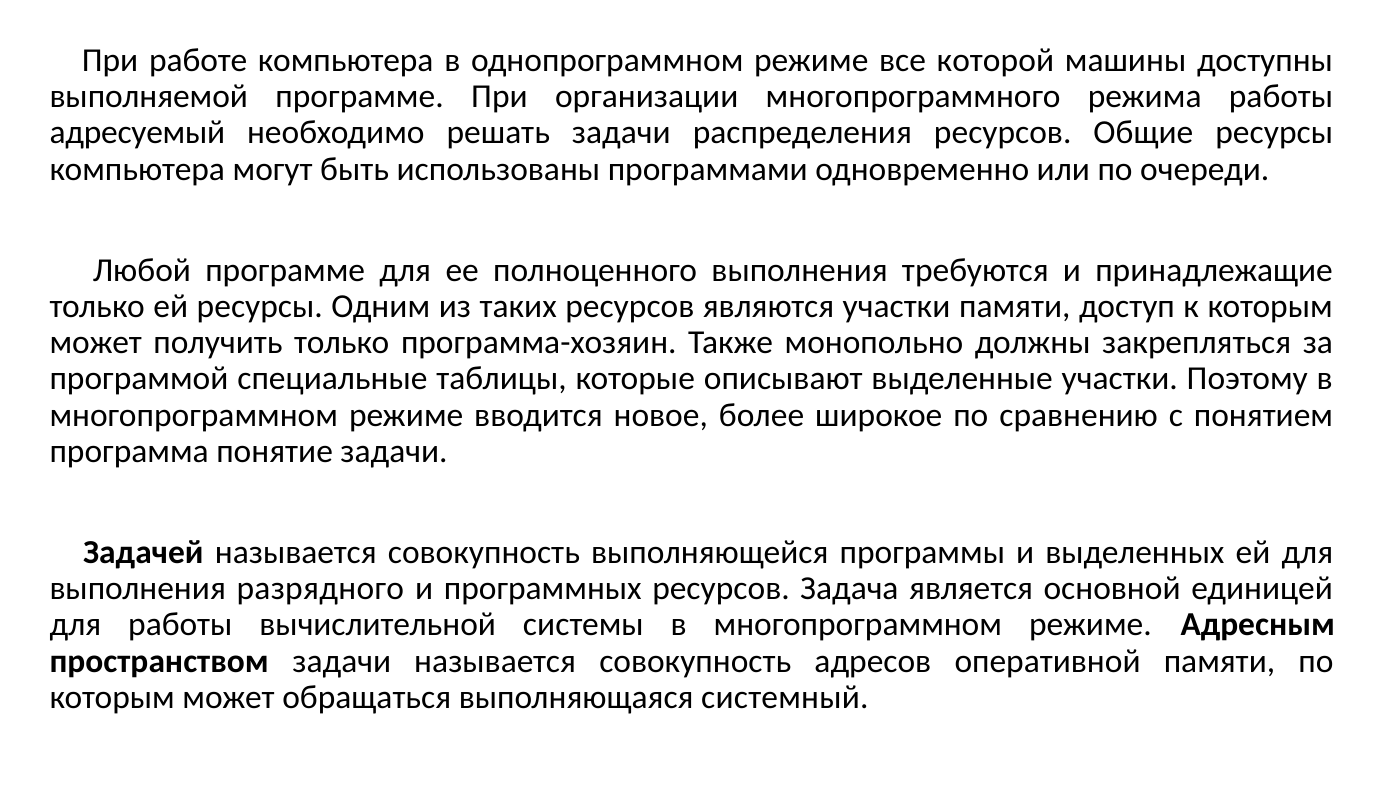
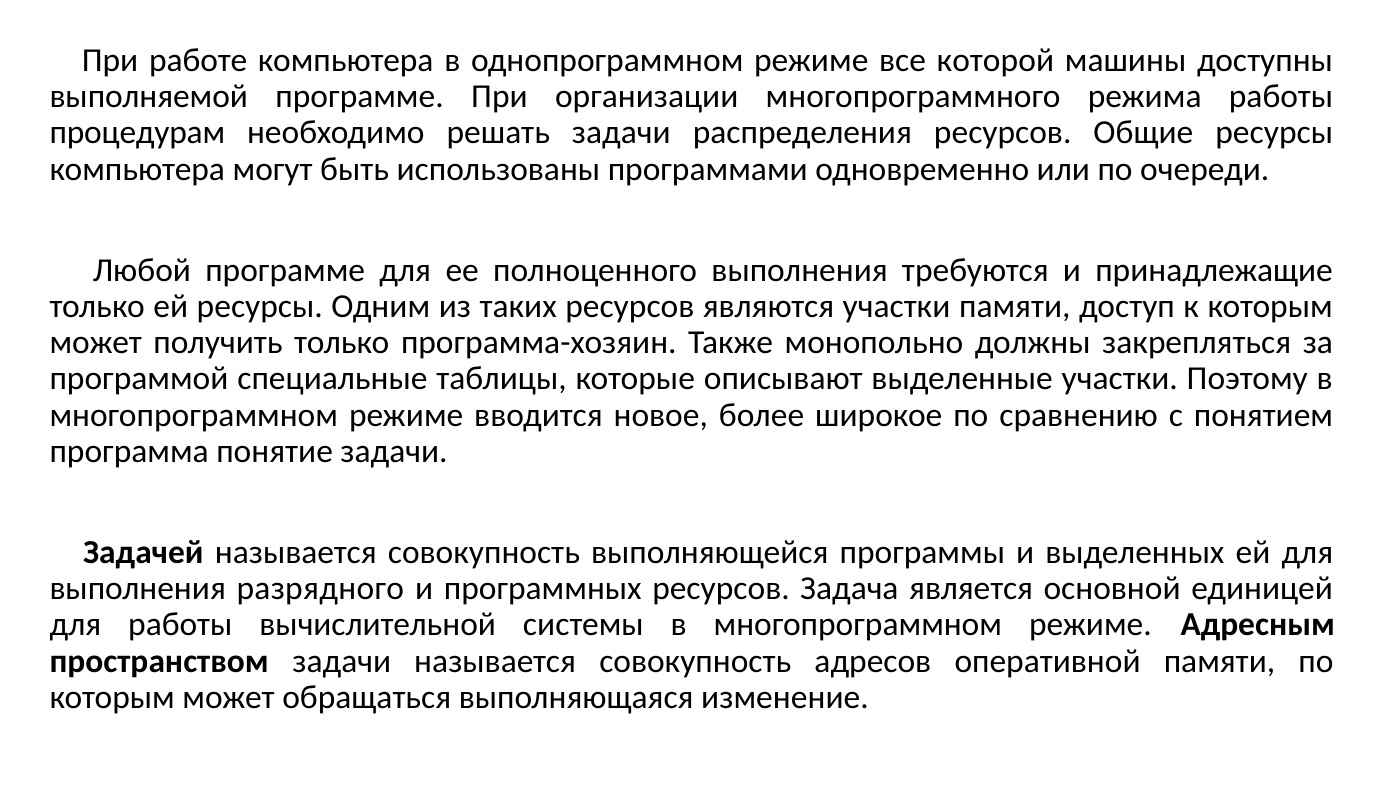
адресуемый: адресуемый -> процедурам (137, 133)
системный: системный -> изменение (785, 697)
